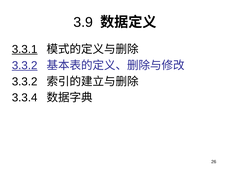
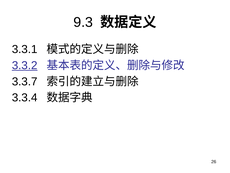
3.9: 3.9 -> 9.3 (83, 22)
3.3.1 underline: present -> none (25, 49)
3.3.2: 3.3.2 -> 3.3.7 (25, 81)
